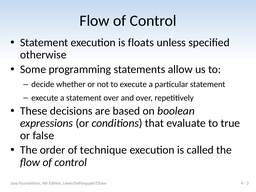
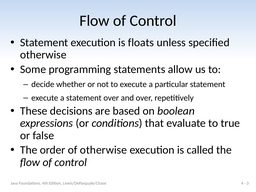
of technique: technique -> otherwise (103, 150)
